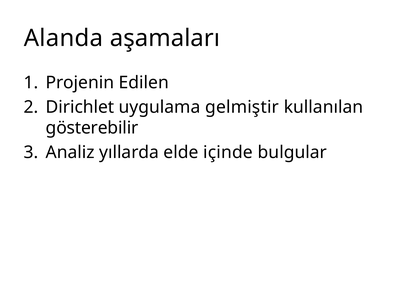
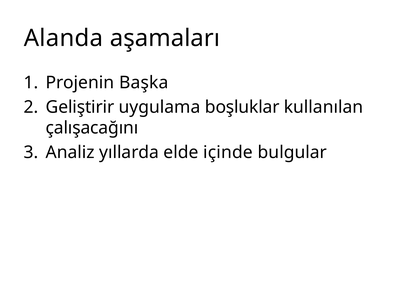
Edilen: Edilen -> Başka (144, 82)
Dirichlet: Dirichlet -> Geliştirir (80, 107)
gelmiştir: gelmiştir -> boşluklar (242, 107)
gösterebilir: gösterebilir -> çalışacağını (92, 128)
